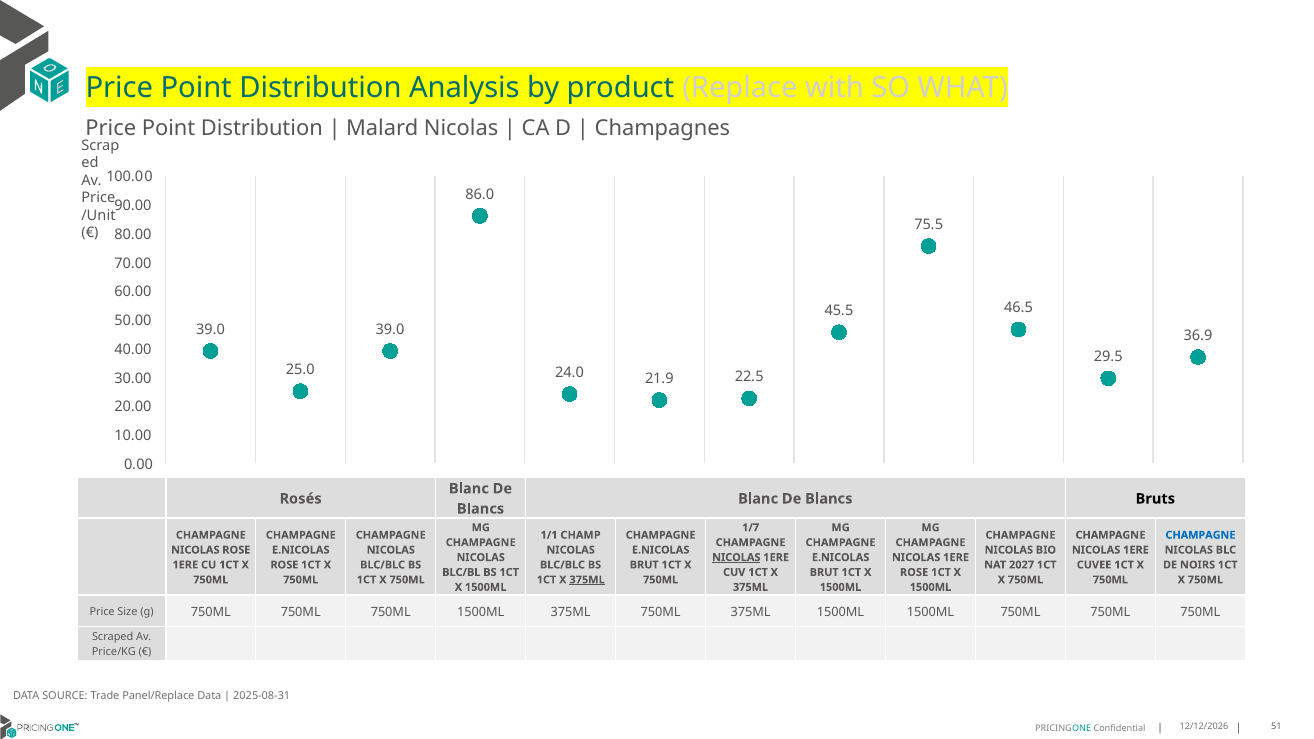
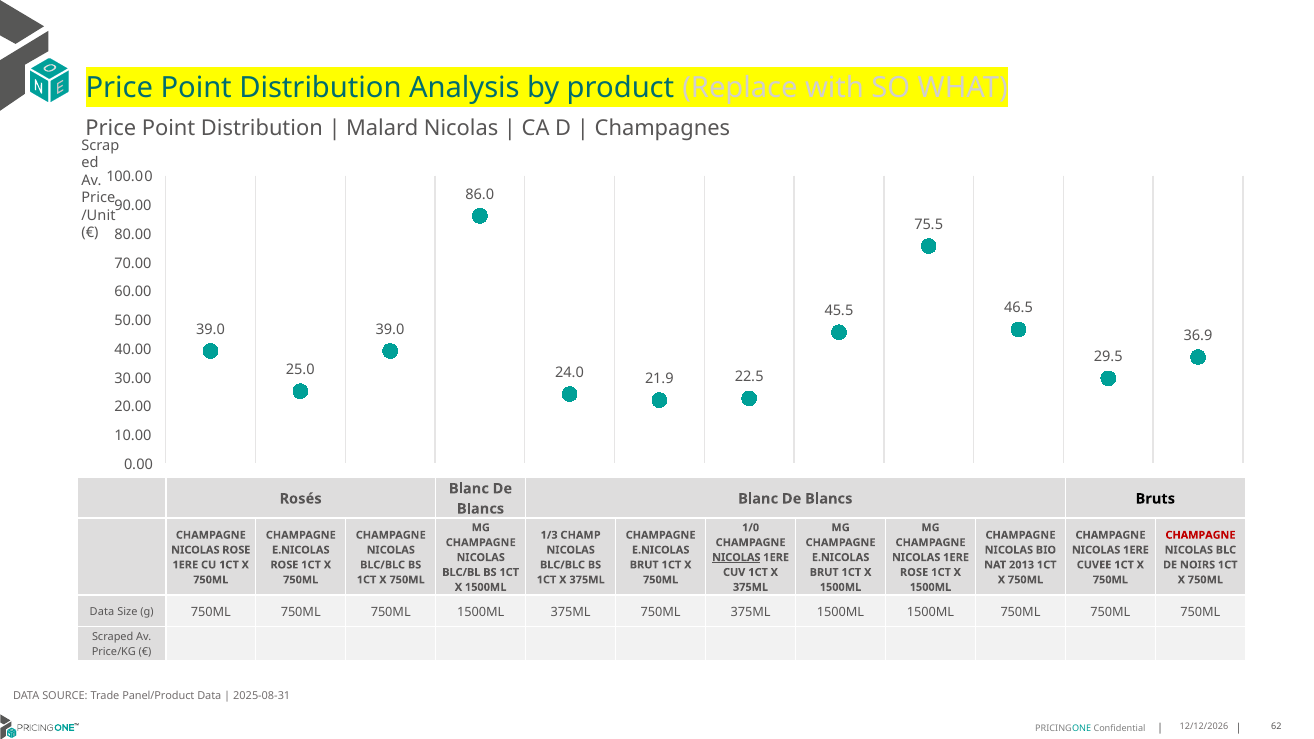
1/7: 1/7 -> 1/0 (751, 528)
1/1: 1/1 -> 1/3 (549, 535)
CHAMPAGNE colour: blue -> red (1200, 535)
2027: 2027 -> 2013 (1022, 565)
375ML underline: present -> none (587, 580)
Price: Price -> Data (102, 612)
Panel/Replace: Panel/Replace -> Panel/Product (158, 696)
51: 51 -> 62 (1276, 727)
